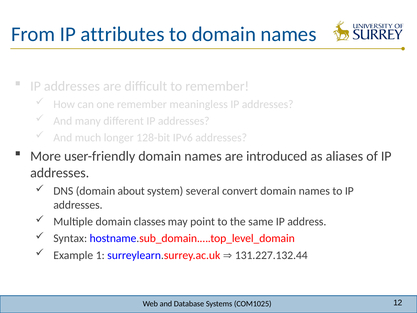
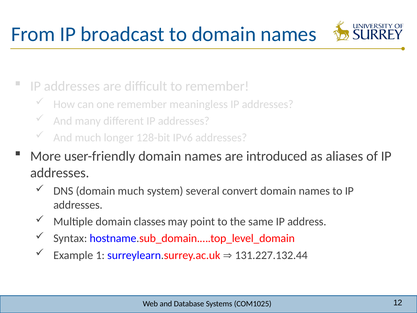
attributes: attributes -> broadcast (123, 34)
domain about: about -> much (131, 191)
